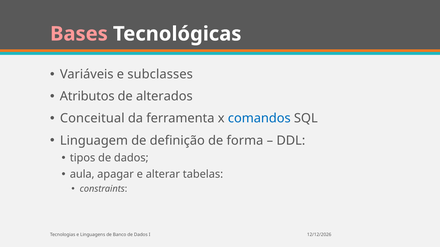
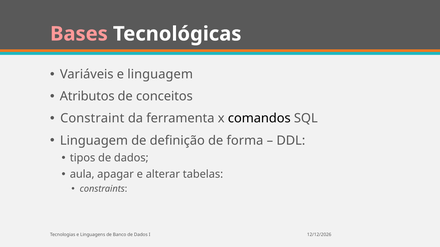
e subclasses: subclasses -> linguagem (160, 74)
alterados: alterados -> conceitos (164, 97)
Conceitual: Conceitual -> Constraint (92, 119)
comandos colour: blue -> black (259, 119)
